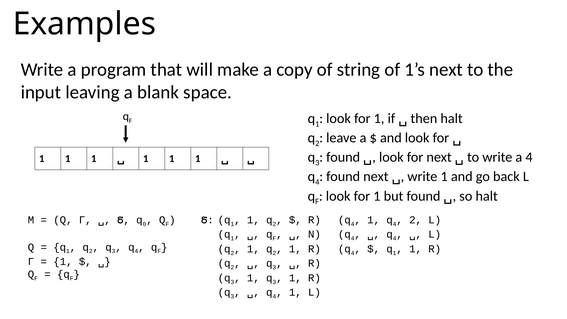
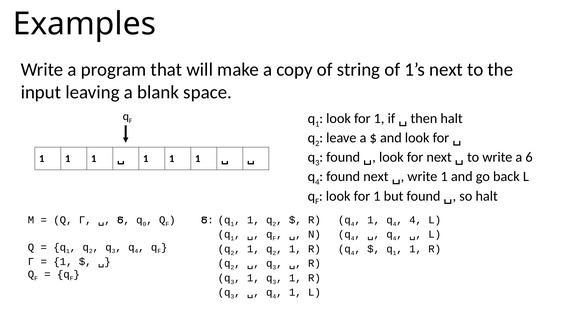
a 4: 4 -> 6 (529, 157)
2: 2 -> 4 (416, 220)
